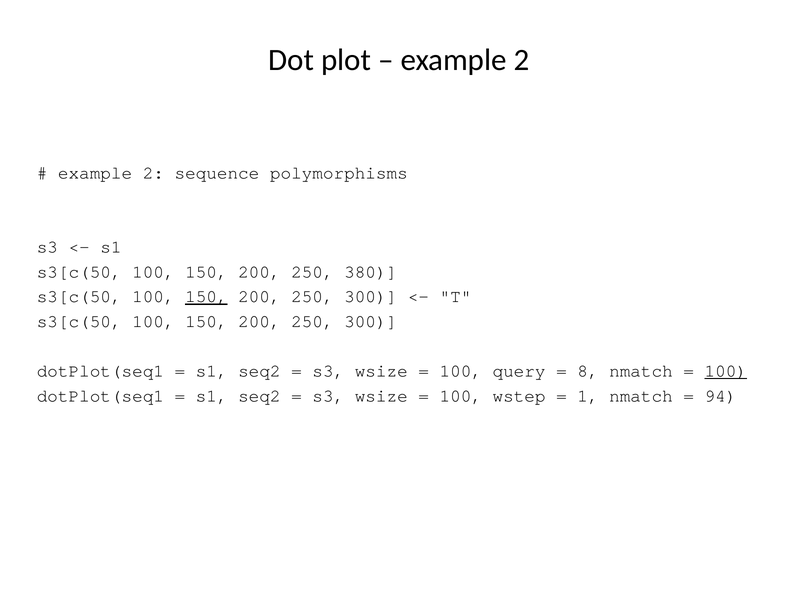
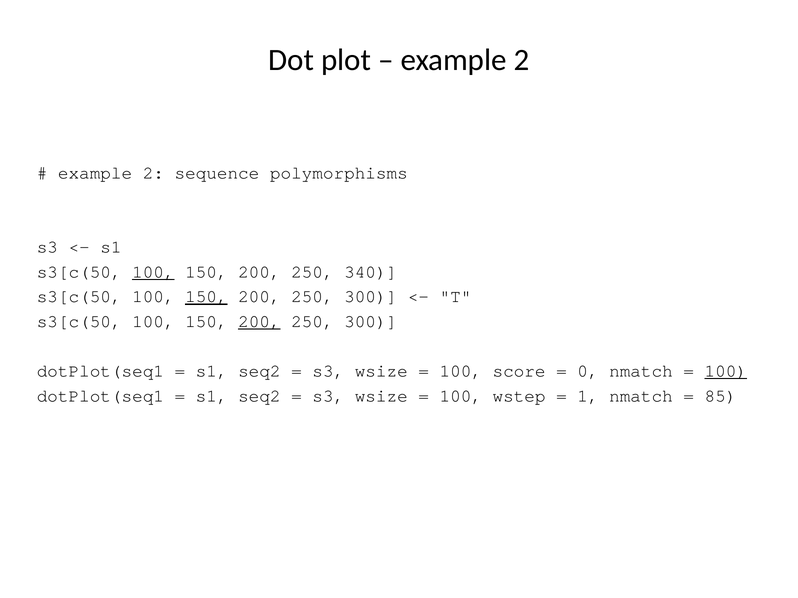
100 underline: none -> present (153, 272)
380: 380 -> 340 (371, 272)
200 underline: none -> present (259, 322)
query: query -> score (519, 371)
8: 8 -> 0 (588, 371)
94: 94 -> 85 (721, 396)
